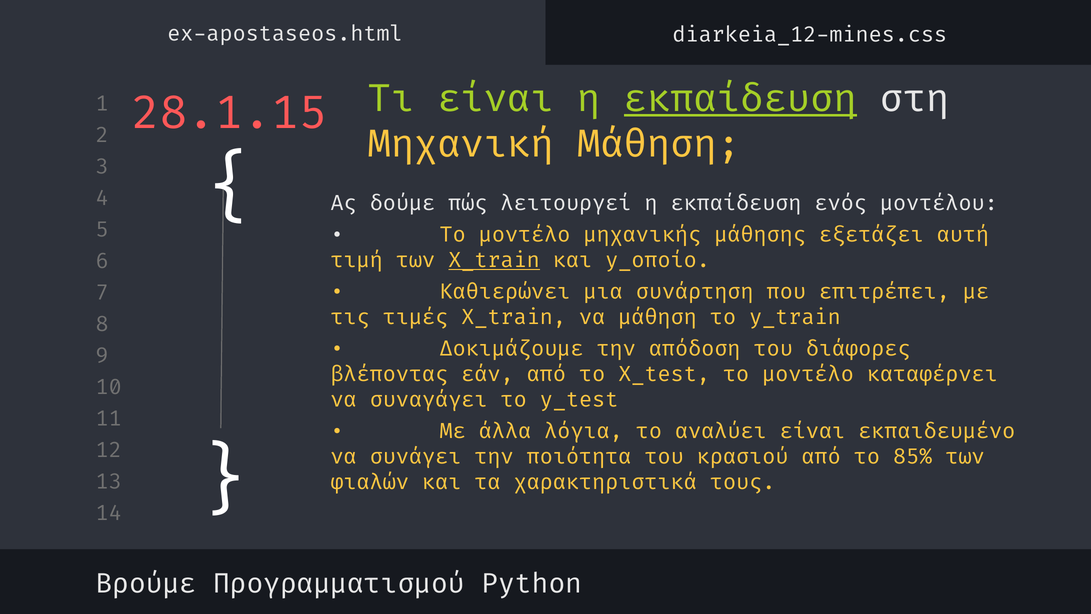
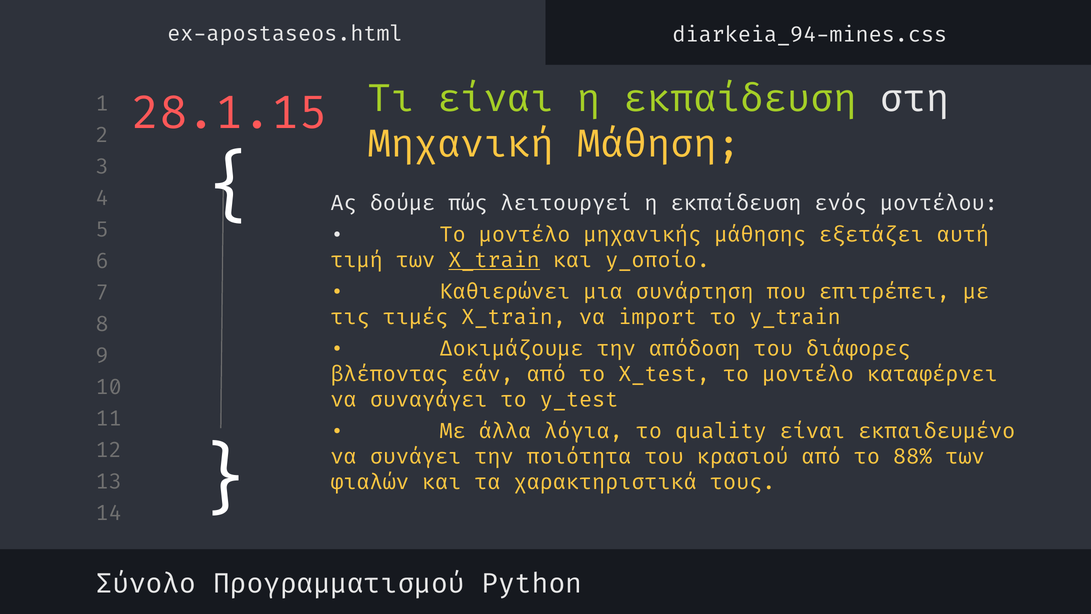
diarkeia_12-mines.css: diarkeia_12-mines.css -> diarkeia_94-mines.css (810, 35)
εκπαίδευση underline: present -> none (740, 99)
να μάθηση: μάθηση -> import (658, 317)
αναλύει: αναλύει -> quality (721, 431)
85%: 85% -> 88% (913, 457)
Βρούμε: Βρούμε -> Σύνολο (146, 583)
